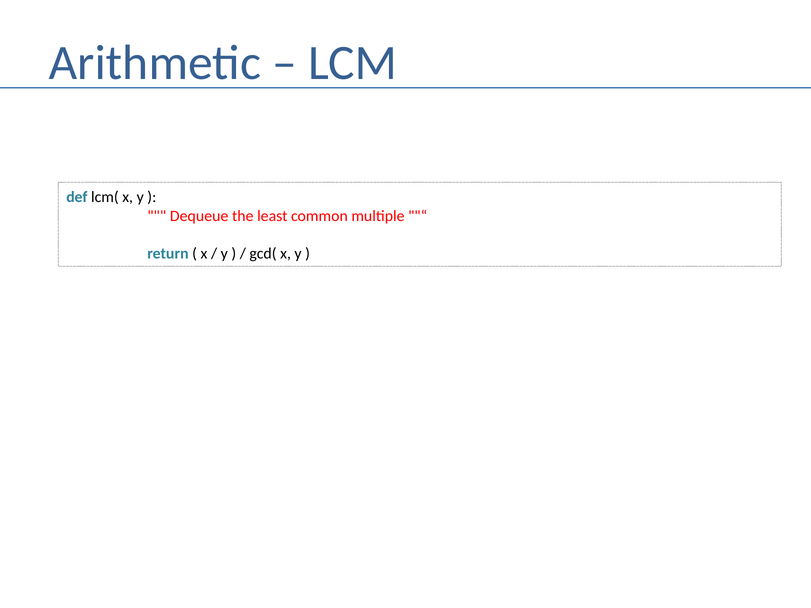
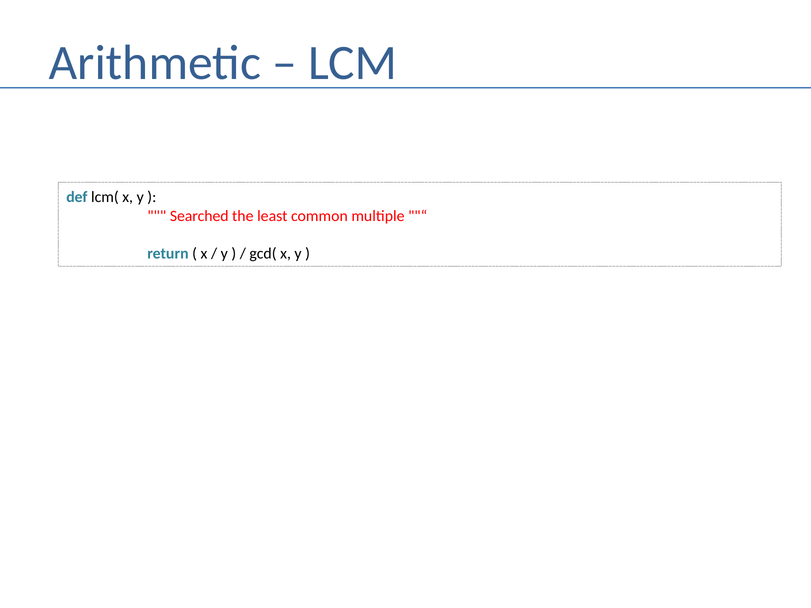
Dequeue: Dequeue -> Searched (199, 216)
